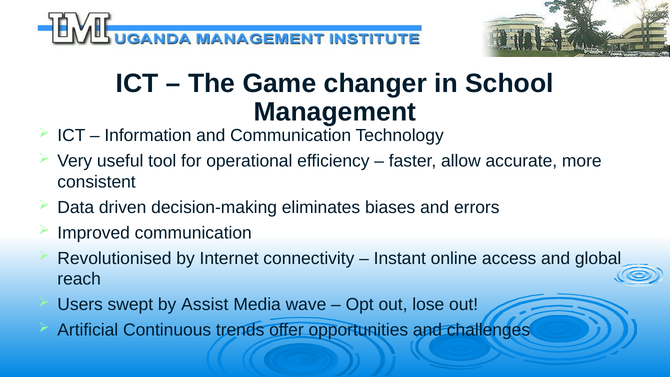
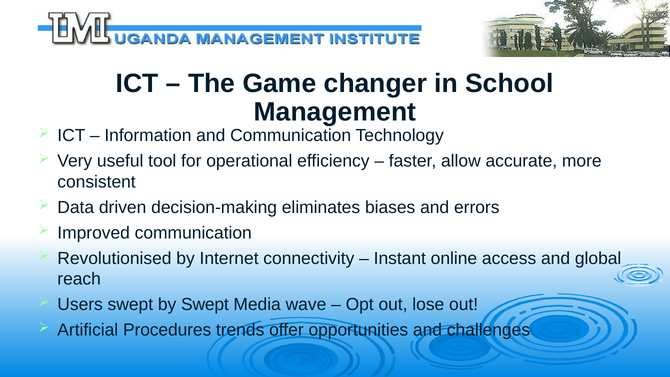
by Assist: Assist -> Swept (205, 305)
Continuous: Continuous -> Procedures (167, 330)
